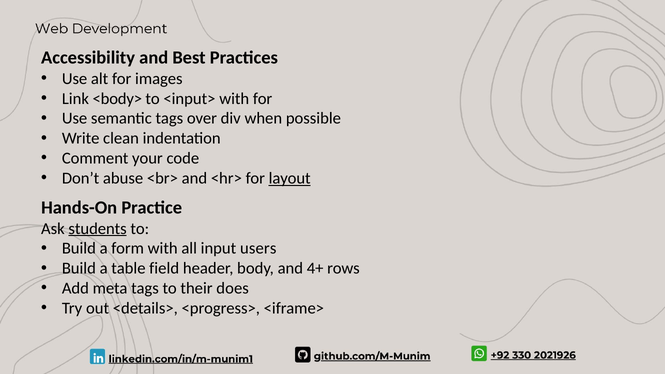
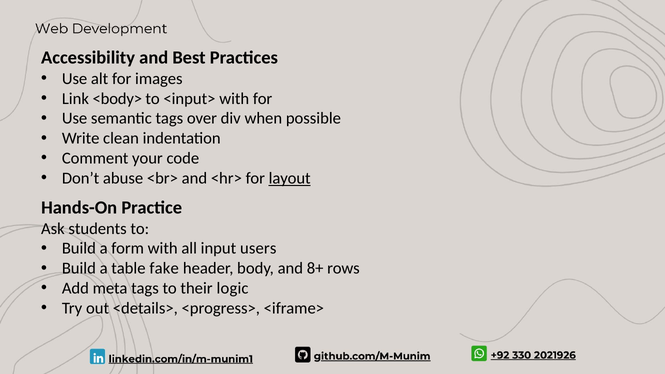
students underline: present -> none (98, 229)
field: field -> fake (164, 268)
4+: 4+ -> 8+ (315, 268)
does: does -> logic (233, 288)
